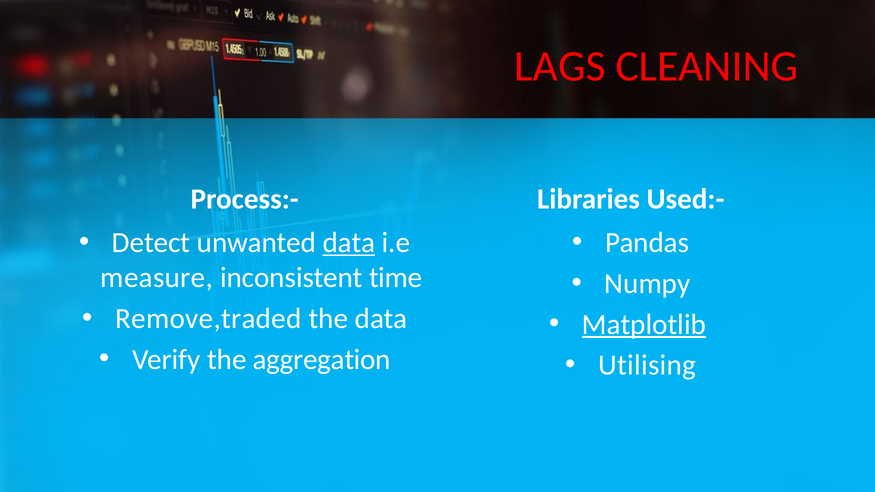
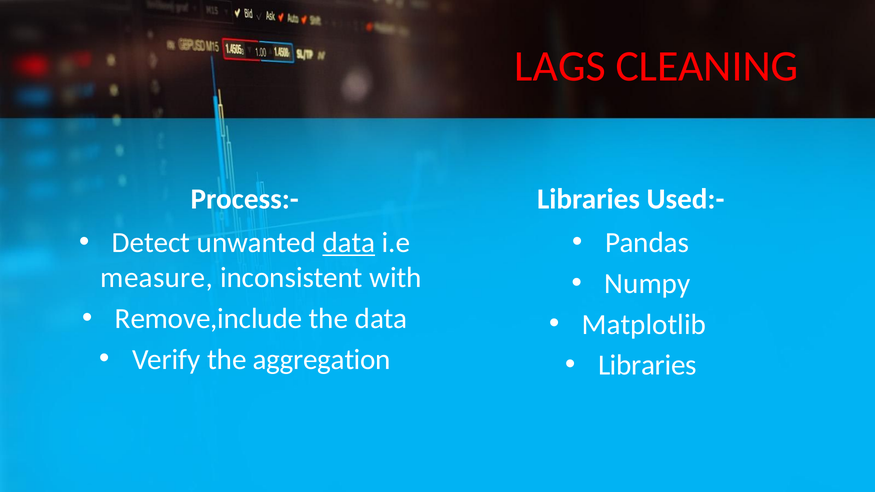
time: time -> with (396, 278)
Remove,traded: Remove,traded -> Remove,include (209, 319)
Matplotlib underline: present -> none (644, 325)
Utilising: Utilising -> Libraries (647, 365)
